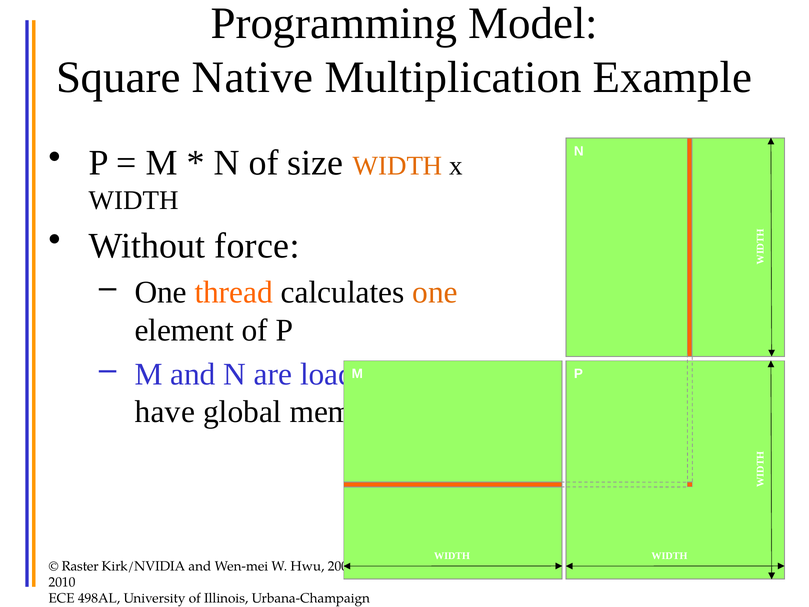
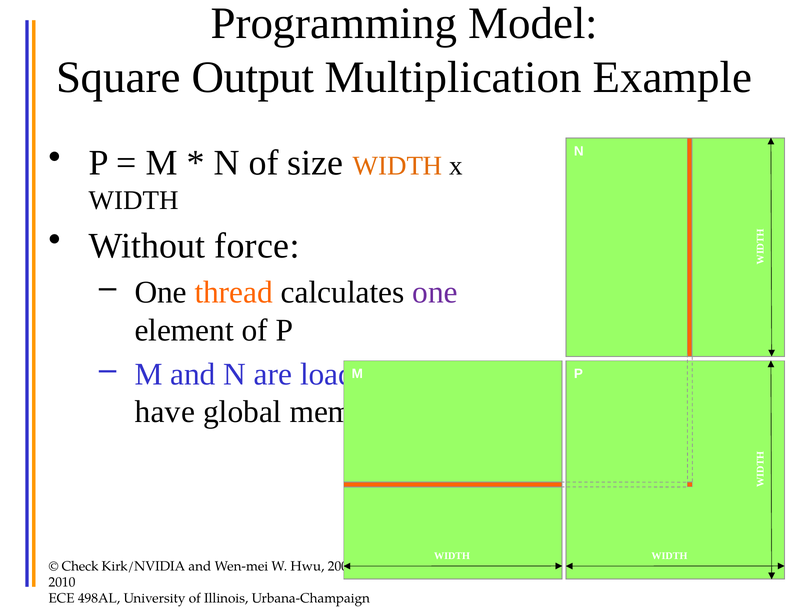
Native: Native -> Output (253, 77)
one colour: orange -> purple (435, 292)
Raster: Raster -> Check (80, 566)
